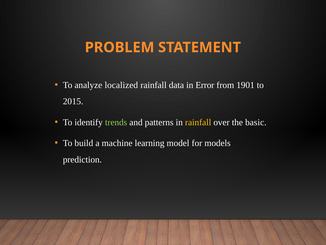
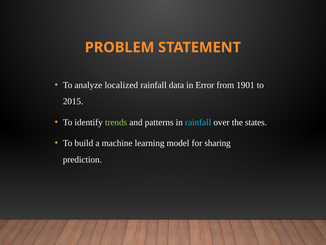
rainfall colour: yellow -> light blue (198, 122)
basic: basic -> states (256, 122)
models: models -> sharing (218, 143)
